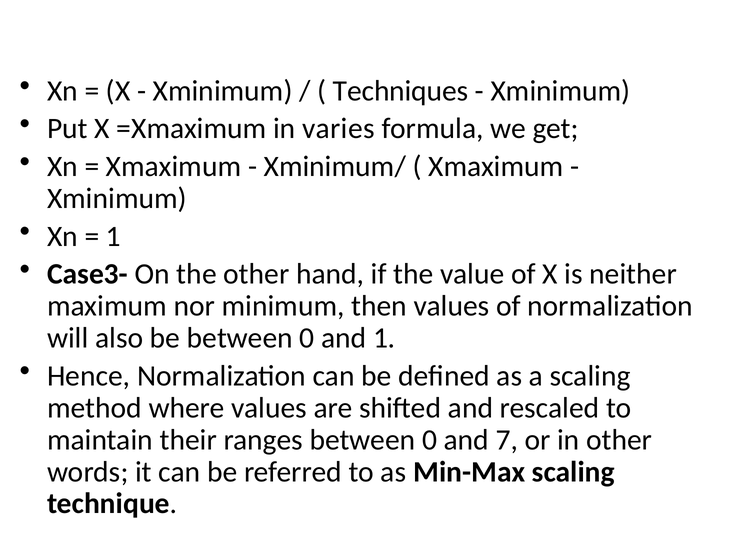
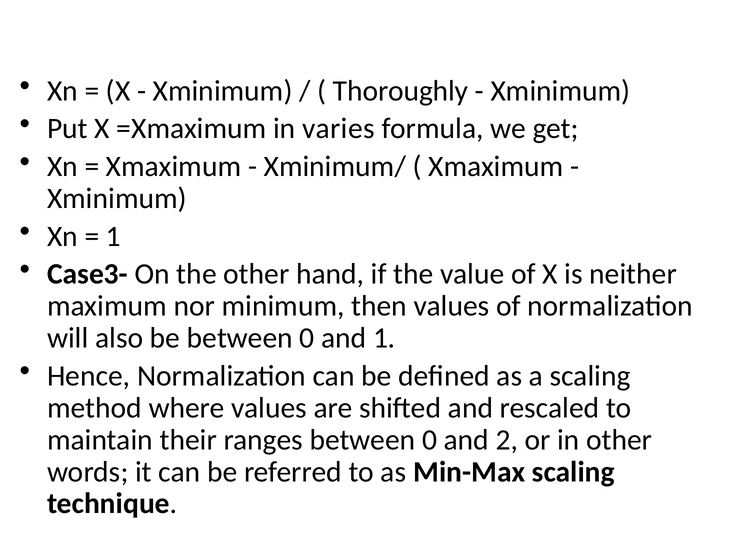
Techniques: Techniques -> Thoroughly (401, 91)
7: 7 -> 2 (507, 439)
